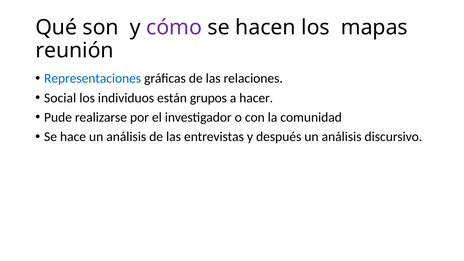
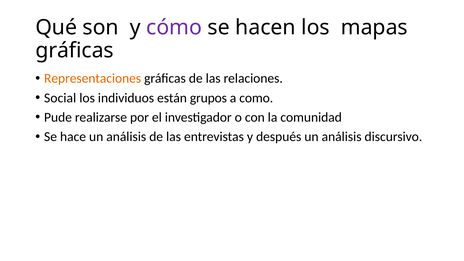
reunión: reunión -> gráficas (75, 50)
Representaciones colour: blue -> orange (93, 78)
hacer: hacer -> como (256, 98)
